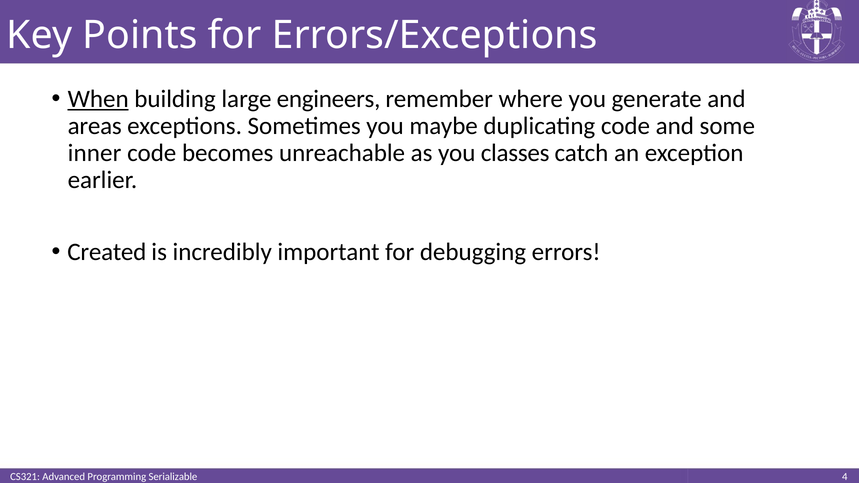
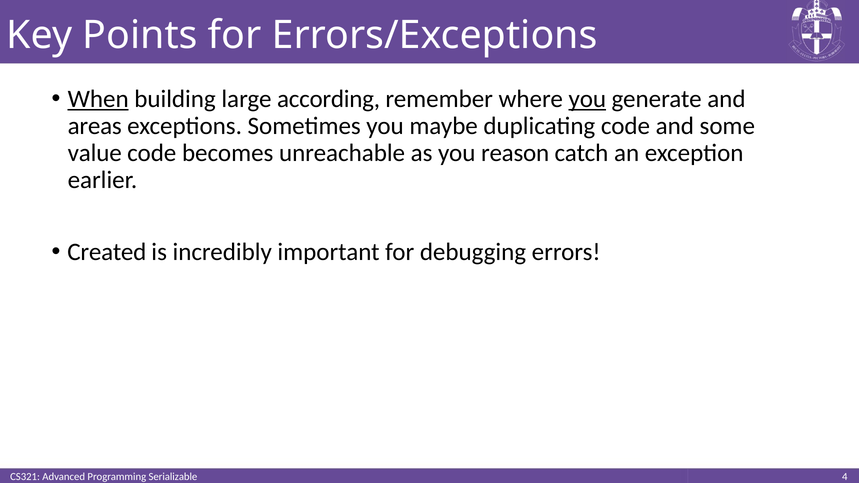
engineers: engineers -> according (329, 99)
you underline: none -> present (587, 99)
inner: inner -> value (95, 153)
classes: classes -> reason (515, 153)
